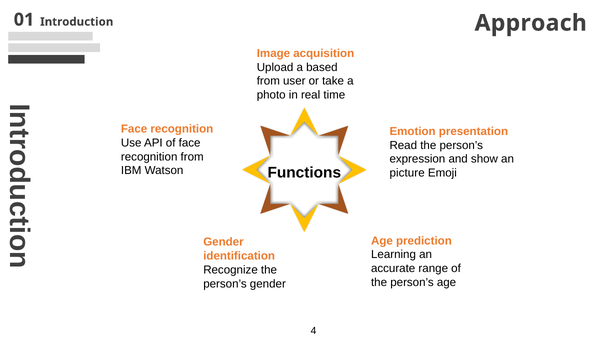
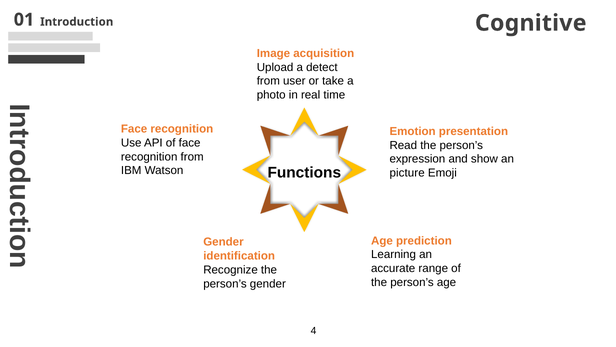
Approach: Approach -> Cognitive (531, 23)
based: based -> detect (322, 67)
